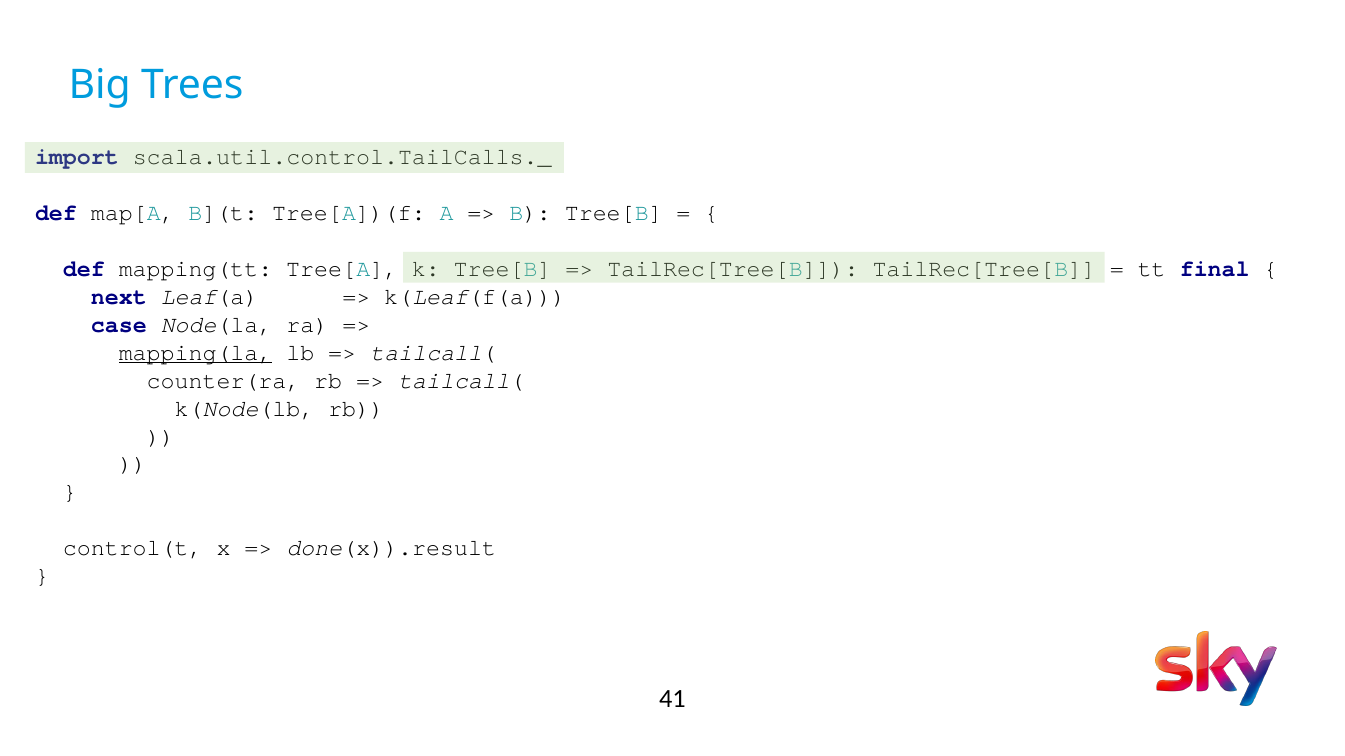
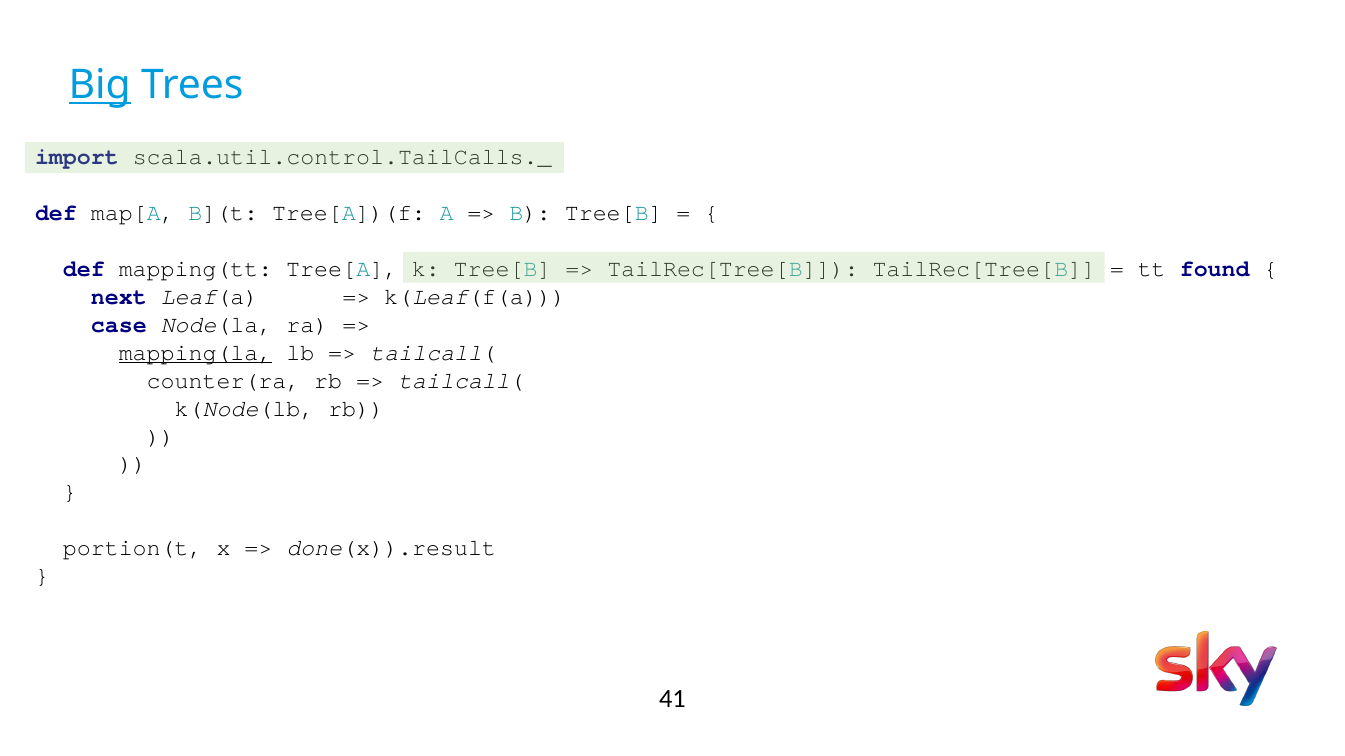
Big underline: none -> present (100, 86)
final: final -> found (1215, 269)
control(t: control(t -> portion(t (133, 549)
